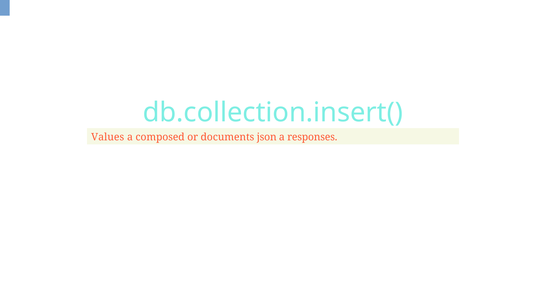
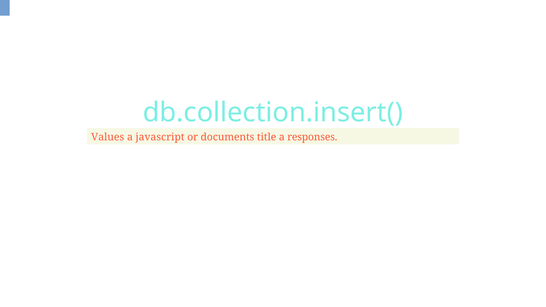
composed: composed -> javascript (160, 137)
json: json -> title (267, 137)
